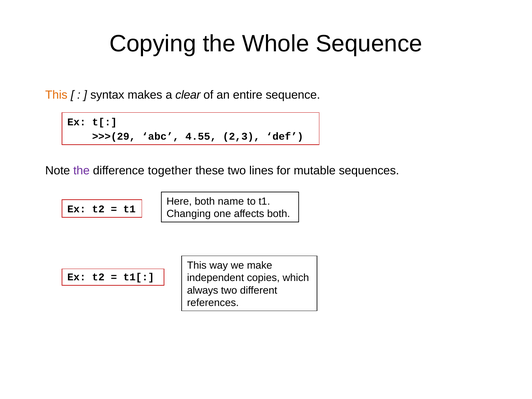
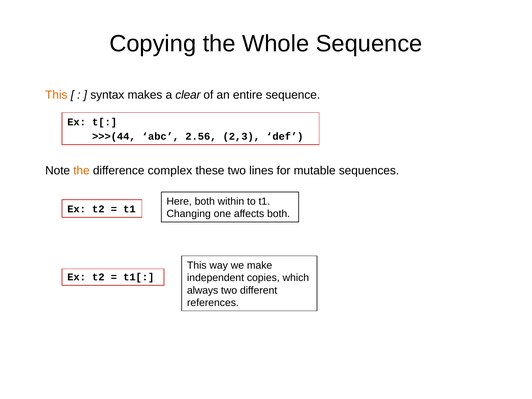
>>>(29: >>>(29 -> >>>(44 (114, 137)
4.55: 4.55 -> 2.56 (201, 137)
the colour: purple -> orange (81, 170)
together: together -> complex (170, 170)
name: name -> within (231, 201)
